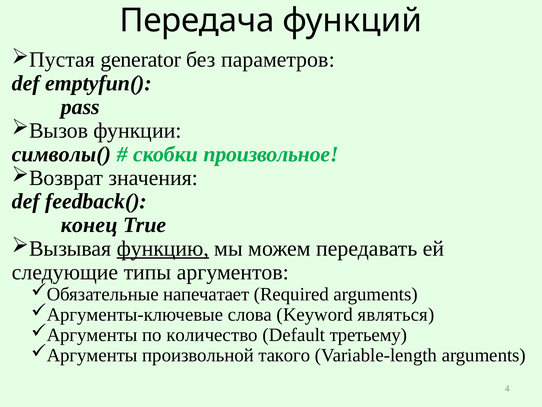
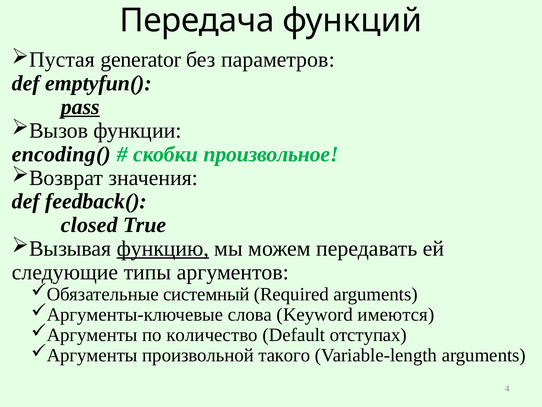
pass underline: none -> present (80, 107)
символы(: символы( -> encoding( (61, 154)
конец: конец -> closed (89, 225)
напечатает: напечатает -> системный (206, 294)
являться: являться -> имеются (396, 314)
третьему: третьему -> отступах (368, 335)
